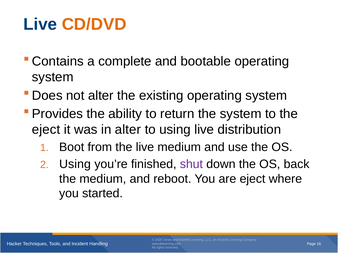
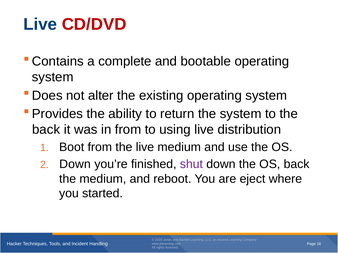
CD/DVD colour: orange -> red (94, 24)
eject: eject -> back (46, 130)
in alter: alter -> from (128, 130)
Using: Using -> Down (75, 165)
